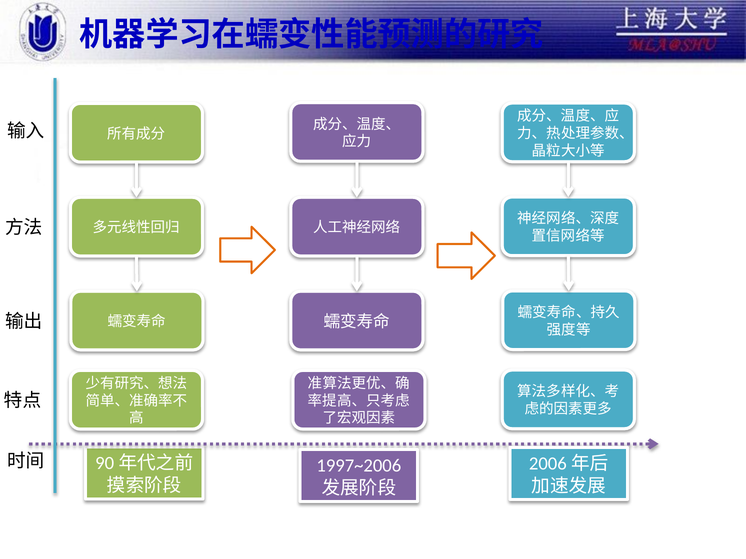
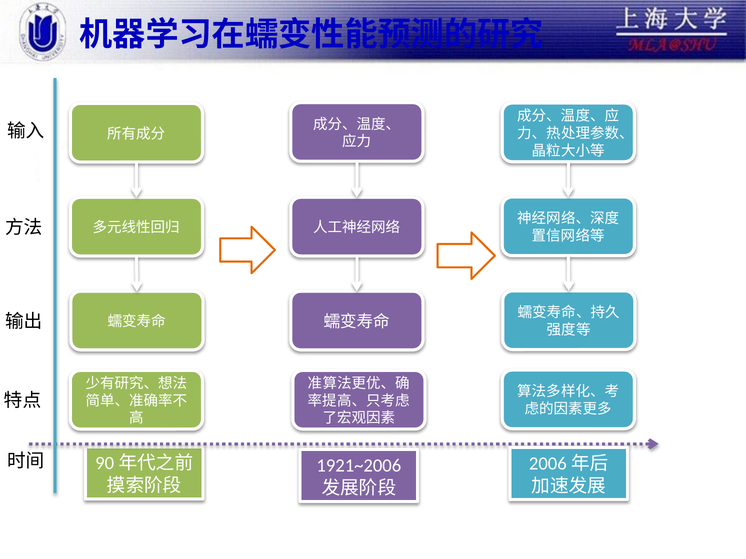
1997~2006: 1997~2006 -> 1921~2006 (359, 466)
